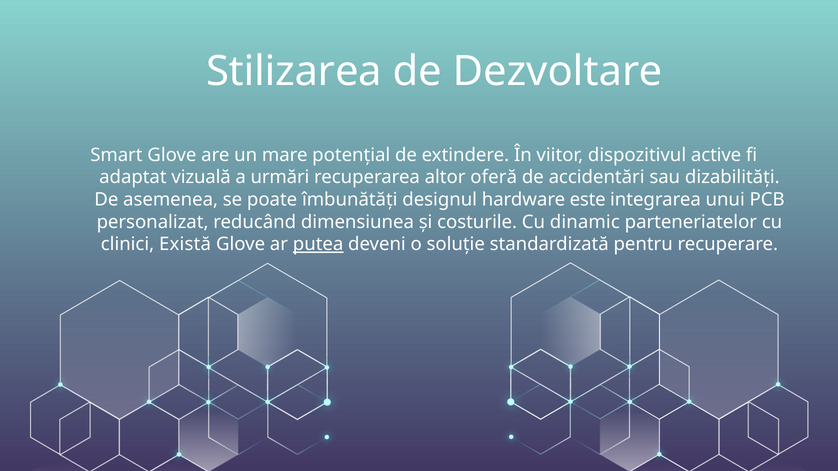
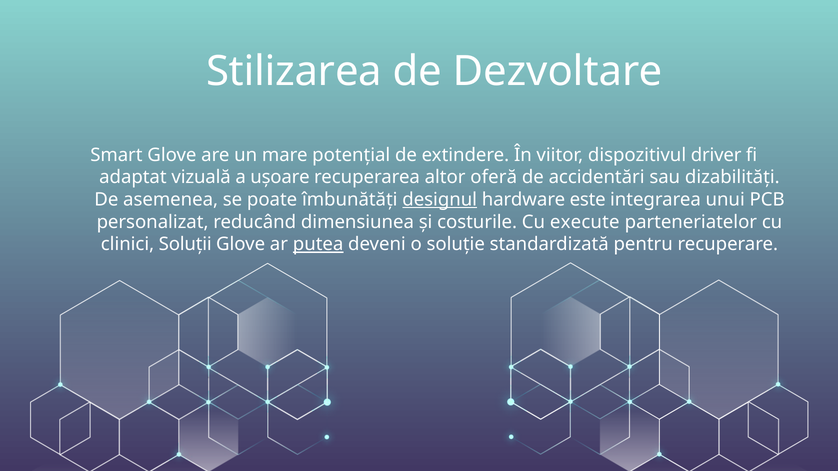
active: active -> driver (716, 155)
urmări: urmări -> ușoare (280, 177)
designul underline: none -> present (440, 200)
dinamic: dinamic -> execute (585, 222)
Există: Există -> Soluții (185, 245)
